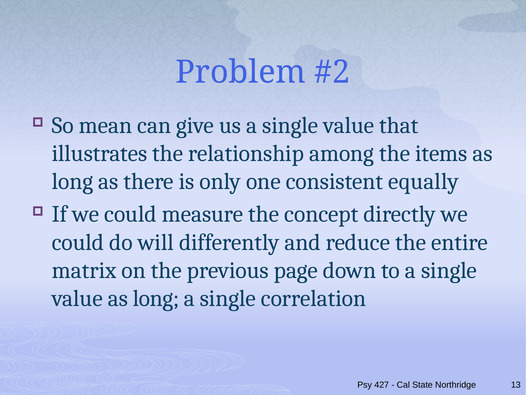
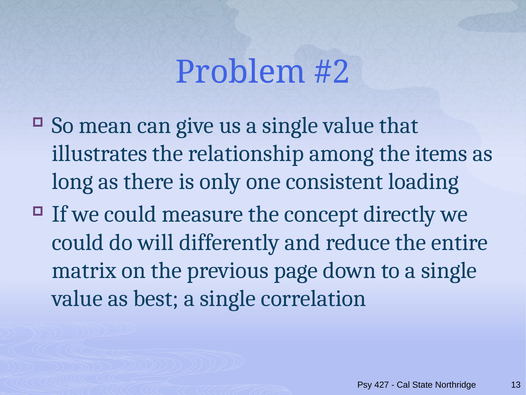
equally: equally -> loading (424, 181)
value as long: long -> best (156, 298)
